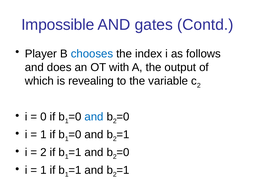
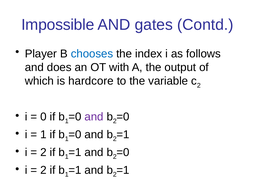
revealing: revealing -> hardcore (91, 81)
and colour: blue -> purple (94, 116)
1: 1 -> 2 (43, 169)
